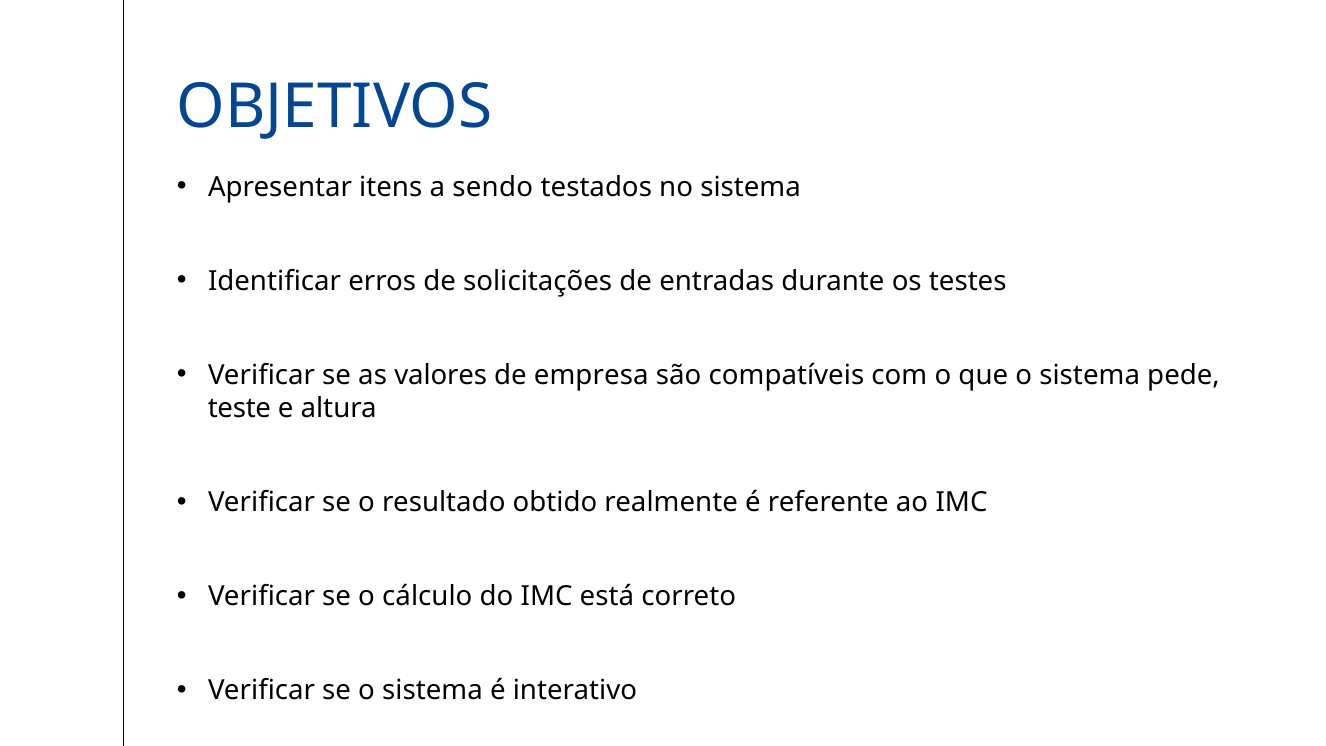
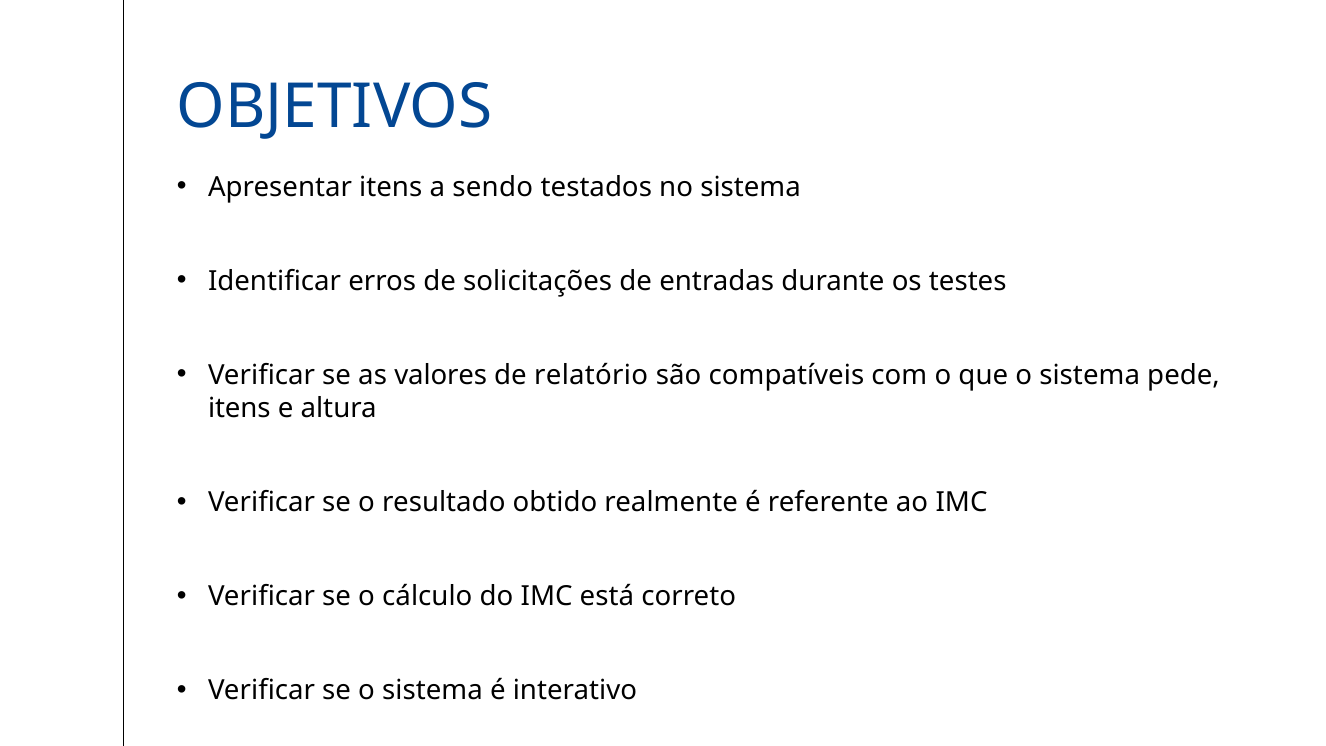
empresa: empresa -> relatório (591, 375)
teste: teste -> itens (239, 408)
